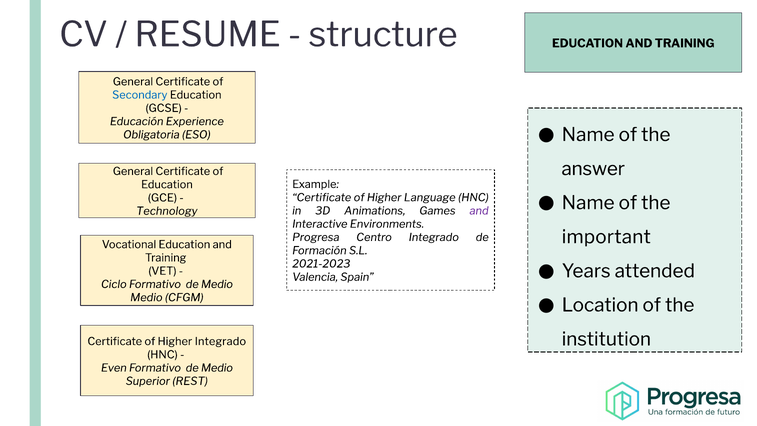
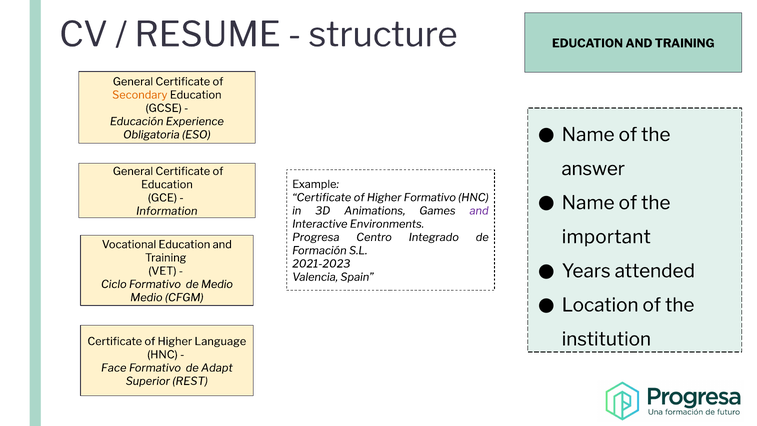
Secondary colour: blue -> orange (140, 95)
Higher Language: Language -> Formativo (430, 197)
Technology: Technology -> Information (167, 211)
Higher Integrado: Integrado -> Language (220, 341)
Even: Even -> Face (114, 368)
Medio: Medio -> Adapt (217, 368)
